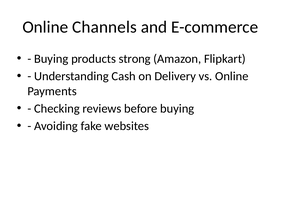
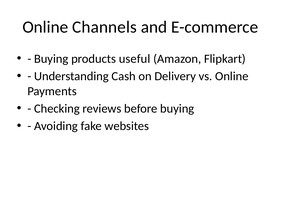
strong: strong -> useful (135, 59)
